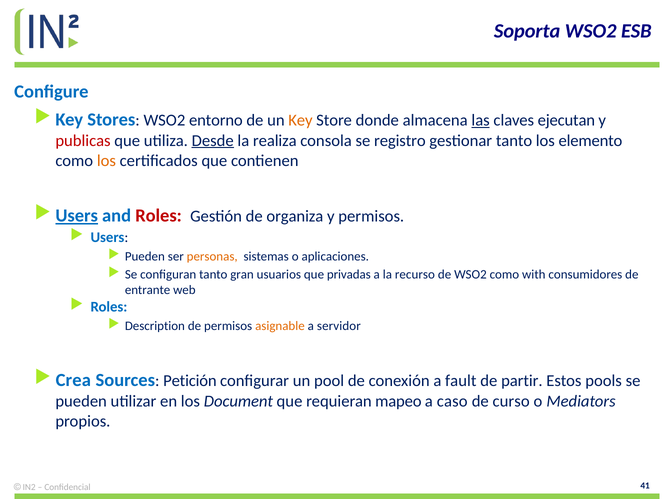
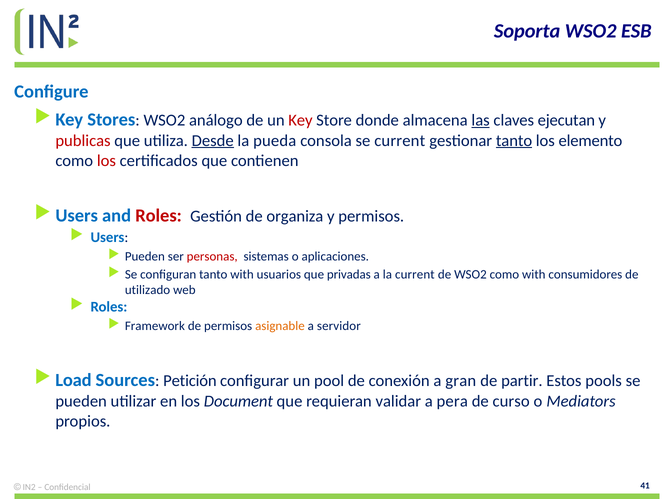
entorno: entorno -> análogo (216, 120)
Key colour: orange -> red (300, 120)
realiza: realiza -> pueda (275, 141)
se registro: registro -> current (400, 141)
tanto underline: none -> present (514, 141)
los colour: orange -> red (106, 161)
Users underline: present -> none (77, 216)
personas colour: orange -> red (212, 257)
tanto gran: gran -> with (242, 275)
la recurso: recurso -> current (415, 275)
entrante: entrante -> utilizado (148, 290)
Description: Description -> Framework (155, 326)
Crea: Crea -> Load (73, 381)
fault: fault -> gran (461, 381)
mapeo: mapeo -> validar (398, 402)
caso: caso -> pera (452, 402)
